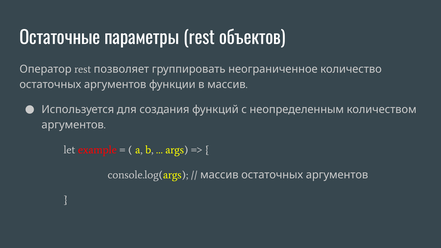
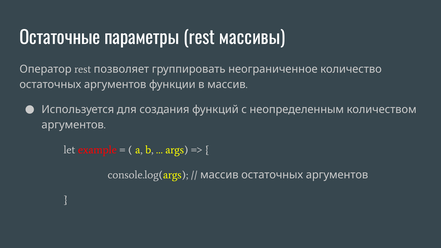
объектов: объектов -> массивы (252, 38)
